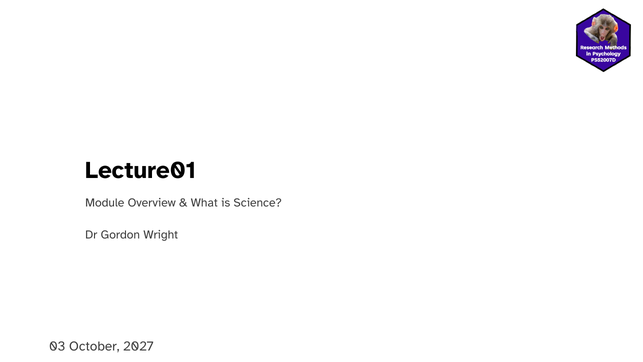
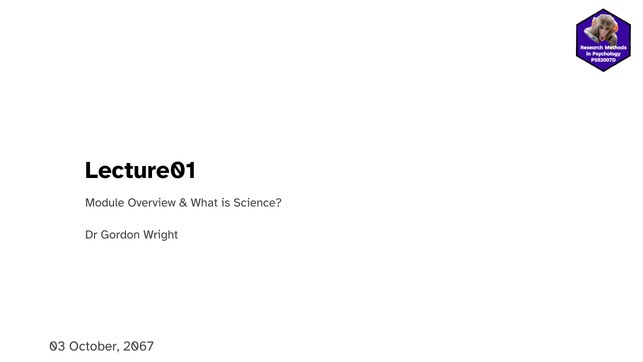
2027: 2027 -> 2067 (139, 346)
